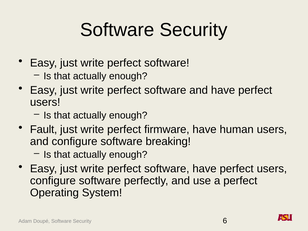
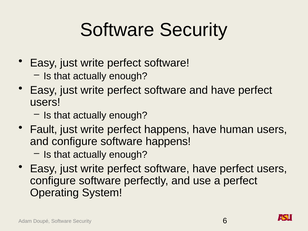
perfect firmware: firmware -> happens (167, 129)
software breaking: breaking -> happens (168, 141)
